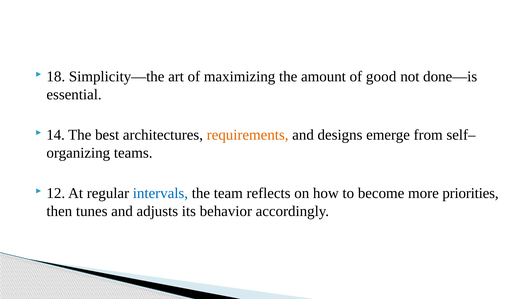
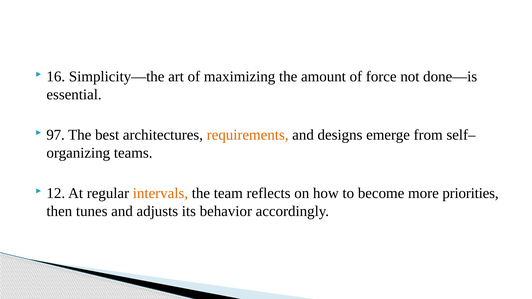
18: 18 -> 16 (56, 77)
good: good -> force (381, 77)
14: 14 -> 97 (56, 135)
intervals colour: blue -> orange (160, 193)
